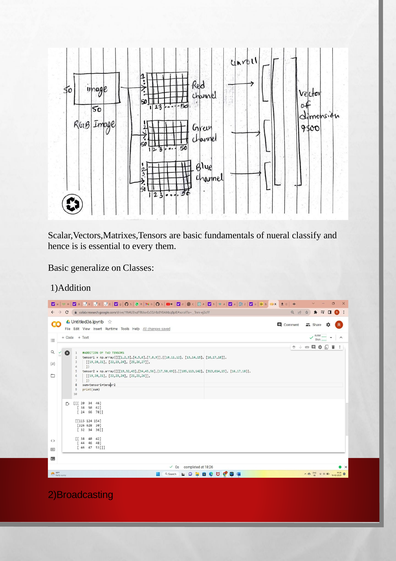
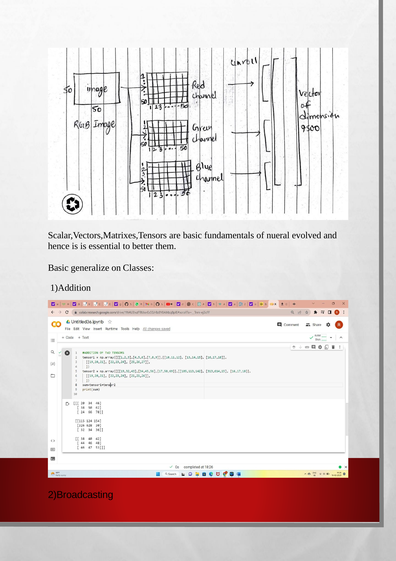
classify: classify -> evolved (307, 235)
every: every -> better (143, 246)
